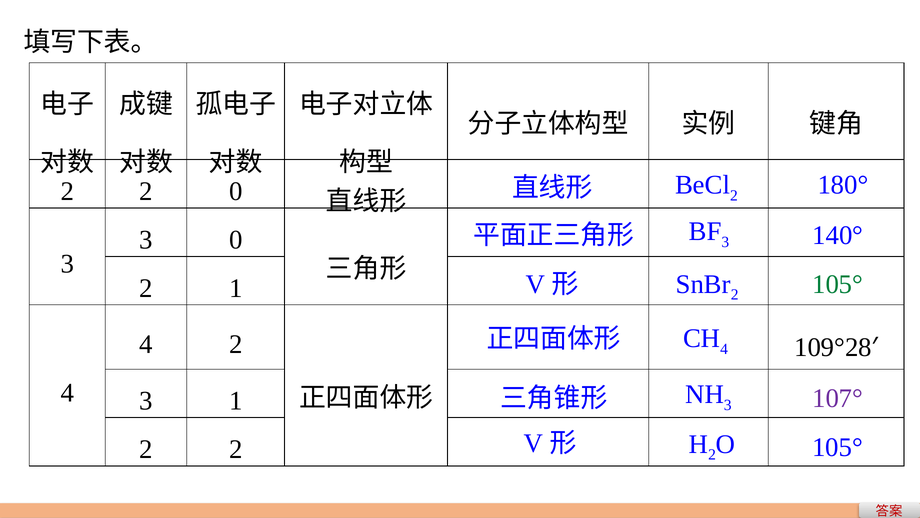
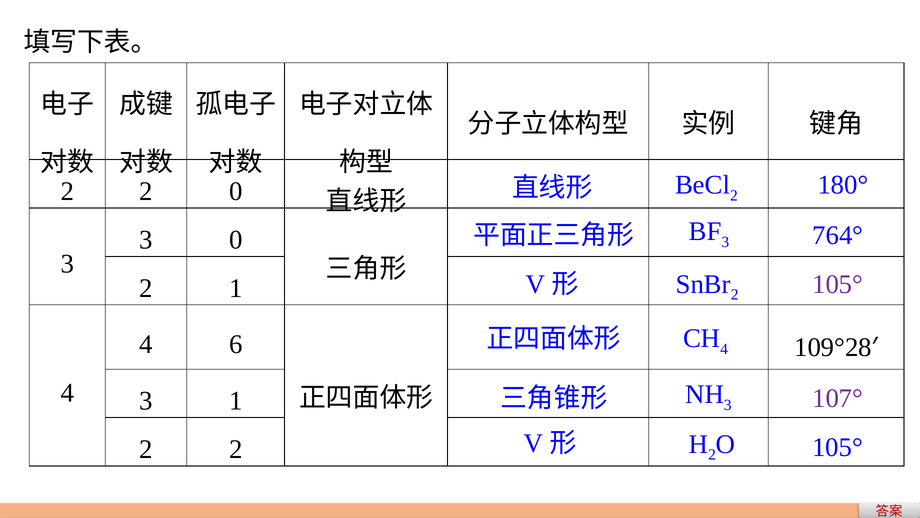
140°: 140° -> 764° (838, 235)
105° colour: green -> purple (838, 284)
4 2: 2 -> 6 (236, 344)
